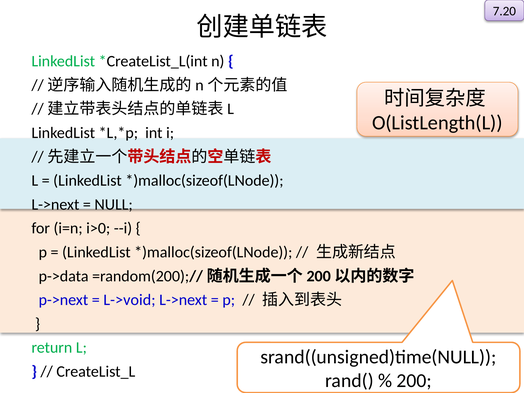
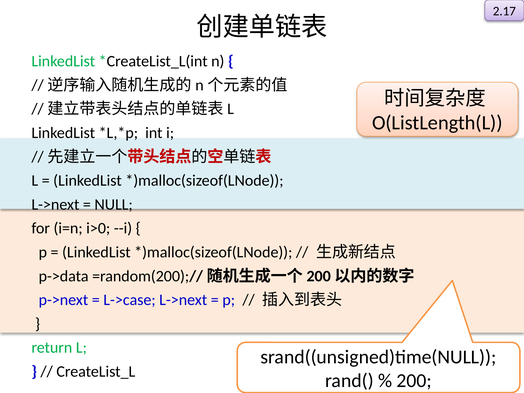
7.20: 7.20 -> 2.17 (504, 11)
L->void: L->void -> L->case (130, 300)
